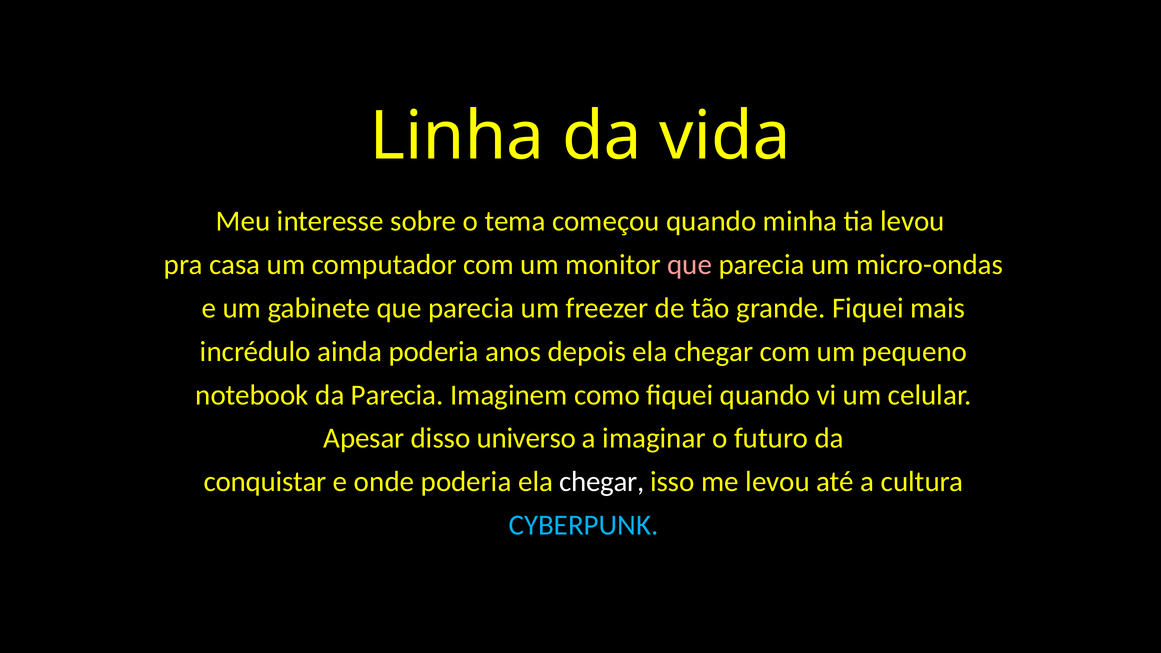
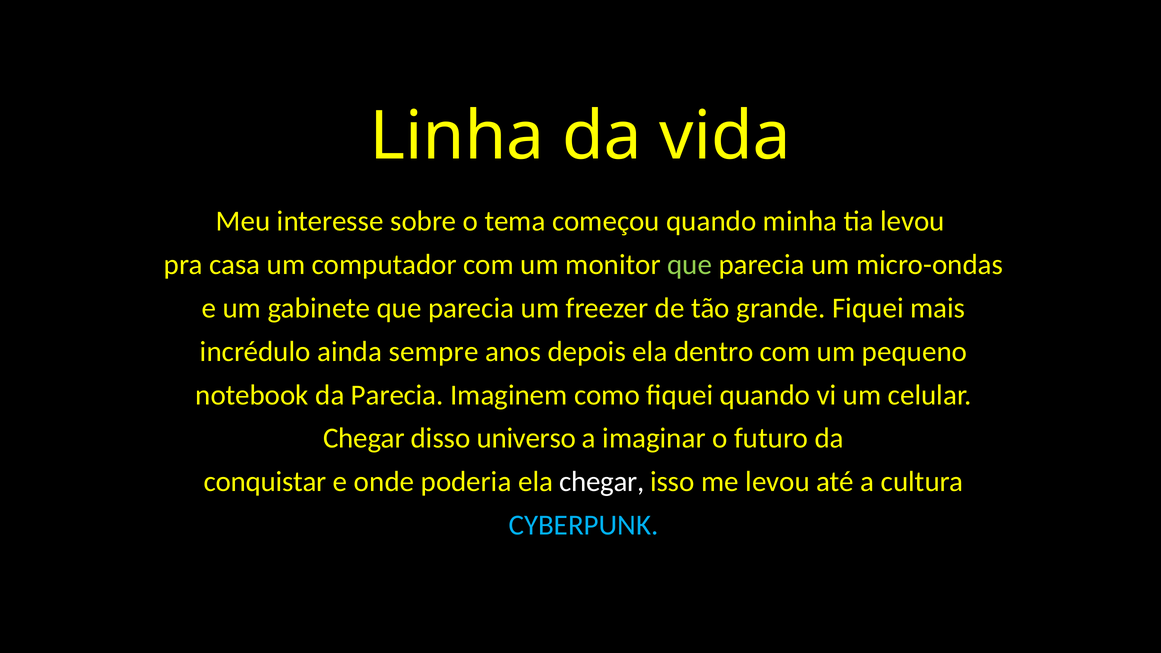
que colour: pink -> light green (690, 265)
ainda poderia: poderia -> sempre (434, 352)
depois ela chegar: chegar -> dentro (714, 352)
Apesar: Apesar -> Chegar (364, 438)
